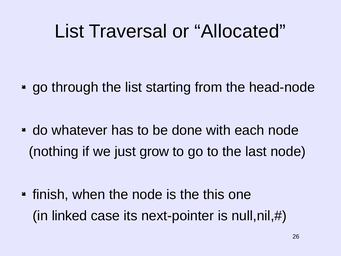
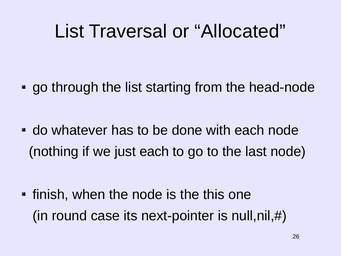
just grow: grow -> each (154, 152)
linked: linked -> round (69, 216)
